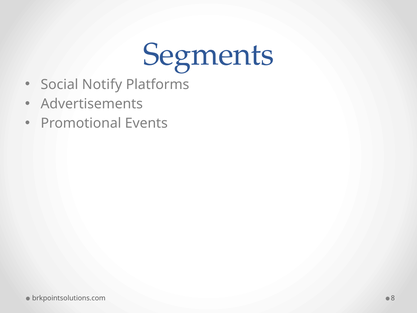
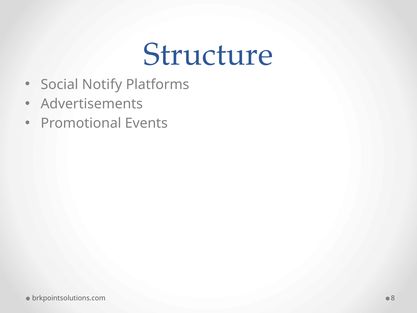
Segments: Segments -> Structure (208, 54)
